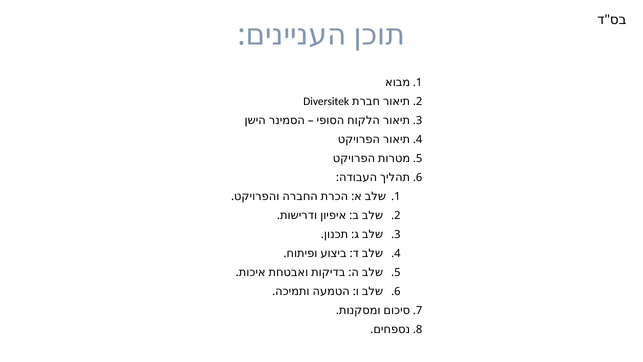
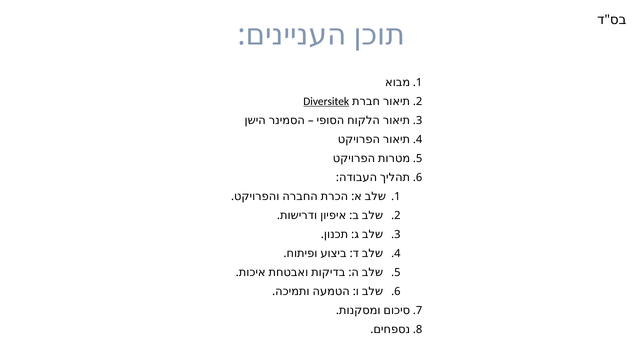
Diversitek underline: none -> present (326, 101)
